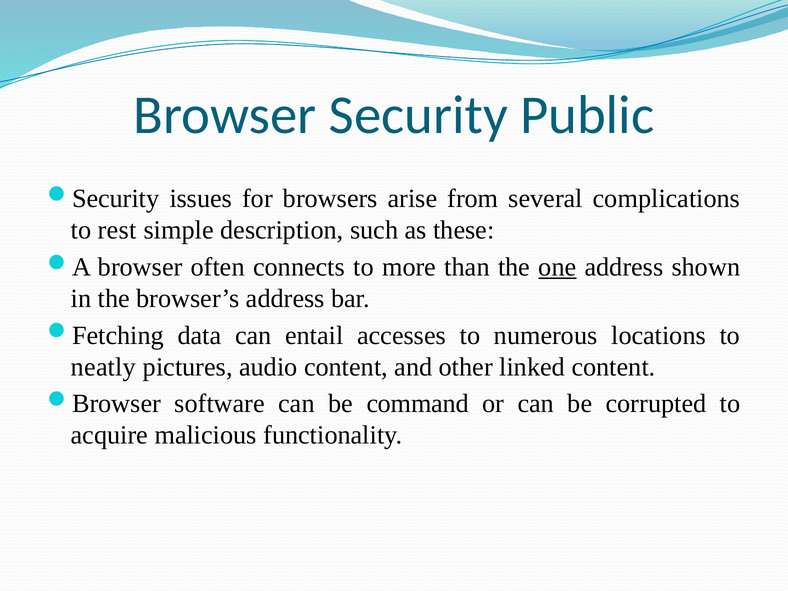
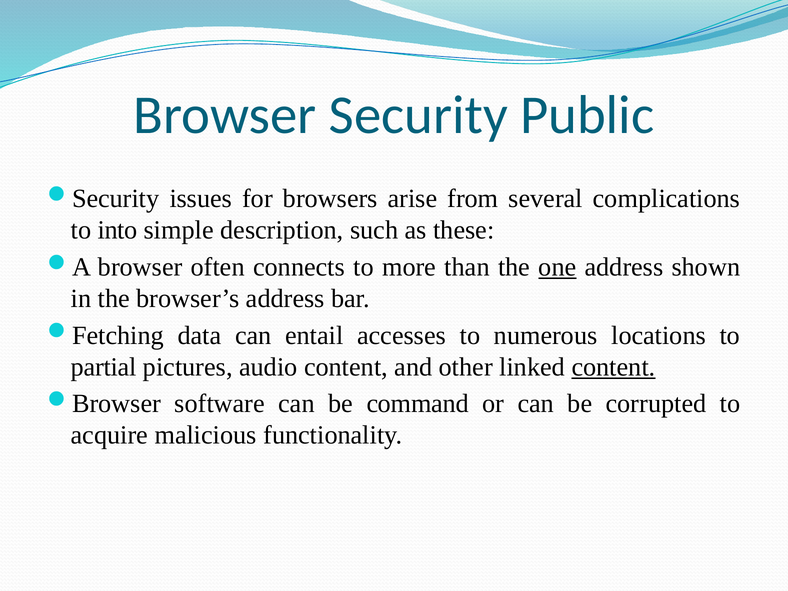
rest: rest -> into (118, 230)
neatly: neatly -> partial (104, 367)
content underline: none -> present (613, 367)
